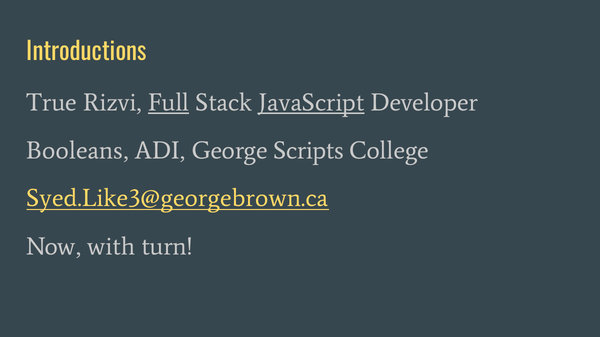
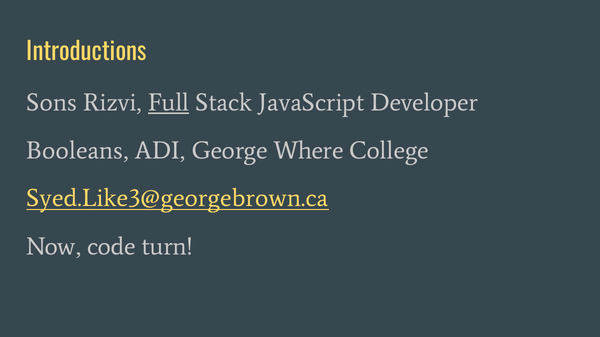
True: True -> Sons (52, 103)
JavaScript underline: present -> none (311, 103)
Scripts: Scripts -> Where (309, 151)
with: with -> code (111, 247)
